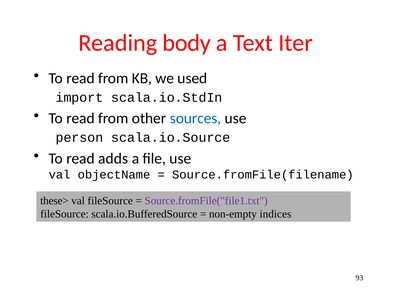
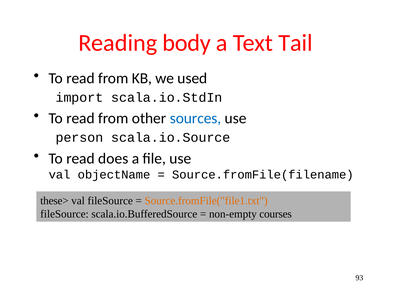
Iter: Iter -> Tail (296, 43)
adds: adds -> does (113, 159)
Source.fromFile("file1.txt colour: purple -> orange (206, 201)
indices: indices -> courses (276, 214)
